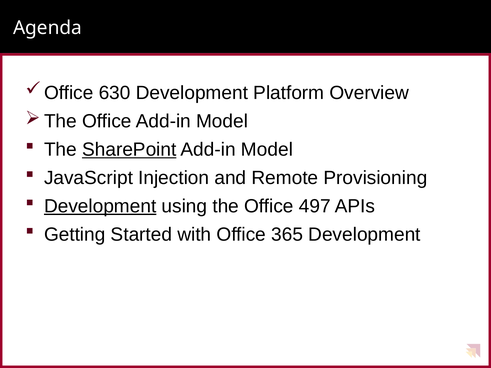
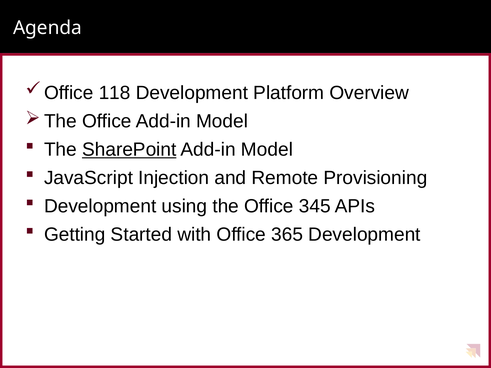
630: 630 -> 118 (115, 93)
Development underline: present -> none (100, 206)
497: 497 -> 345 (315, 206)
